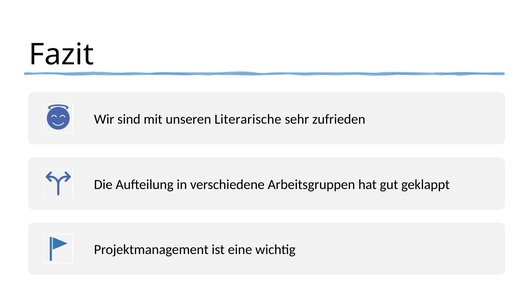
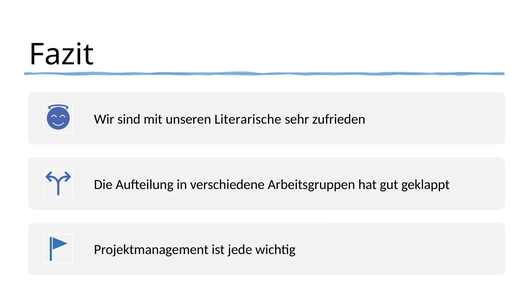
eine: eine -> jede (240, 250)
